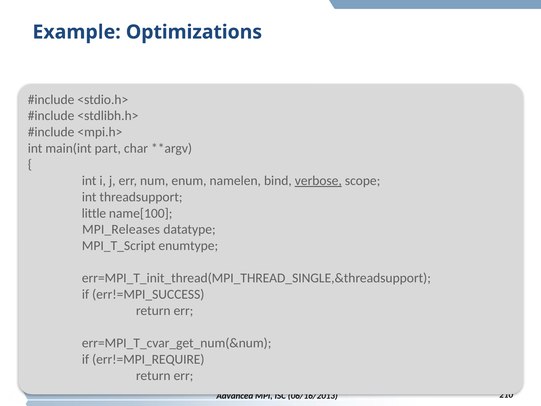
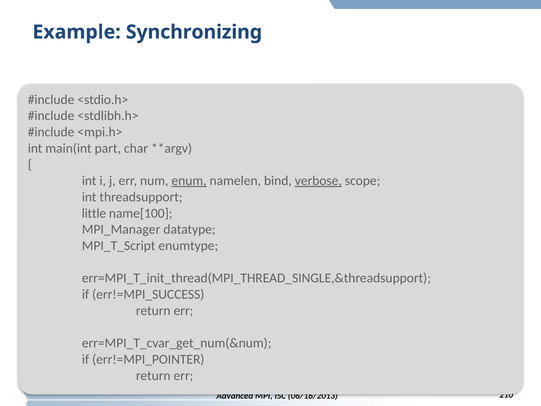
Optimizations: Optimizations -> Synchronizing (194, 32)
enum underline: none -> present (189, 181)
MPI_Releases: MPI_Releases -> MPI_Manager (121, 229)
err!=MPI_REQUIRE: err!=MPI_REQUIRE -> err!=MPI_POINTER (148, 359)
